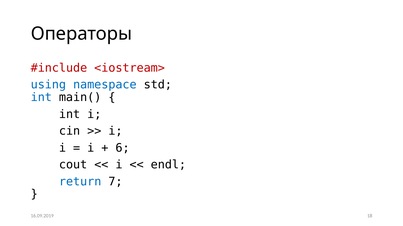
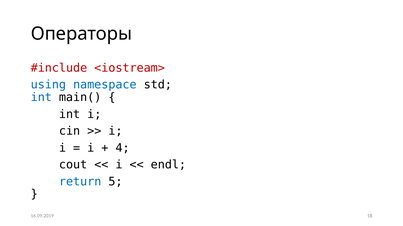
6: 6 -> 4 (123, 148)
7: 7 -> 5 (115, 182)
